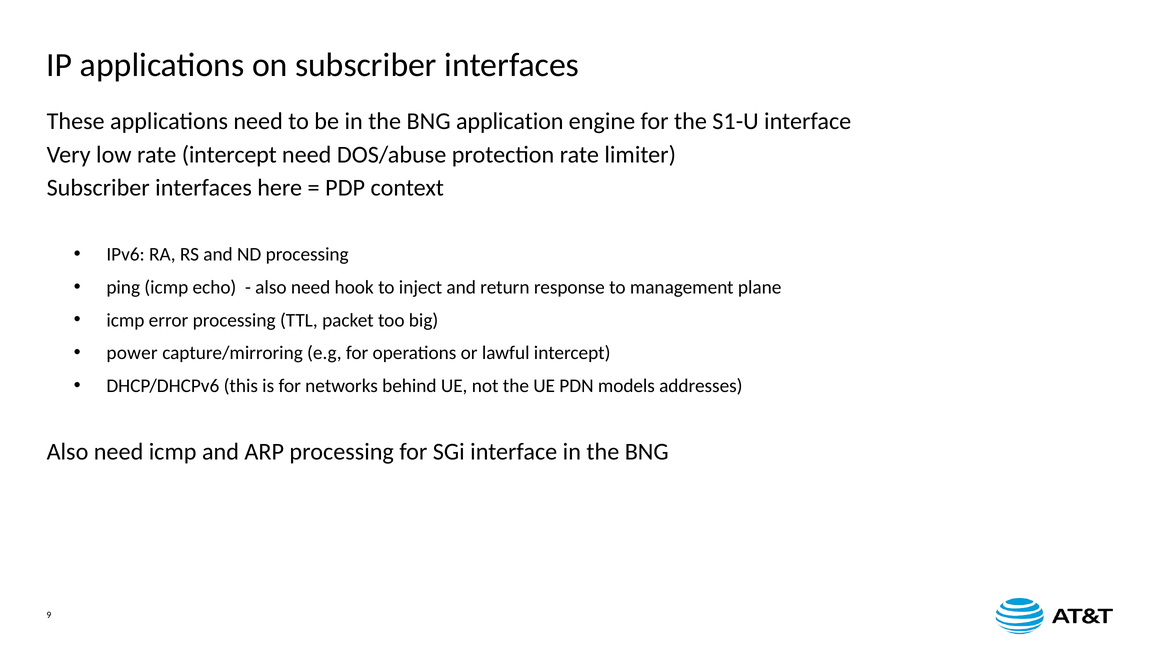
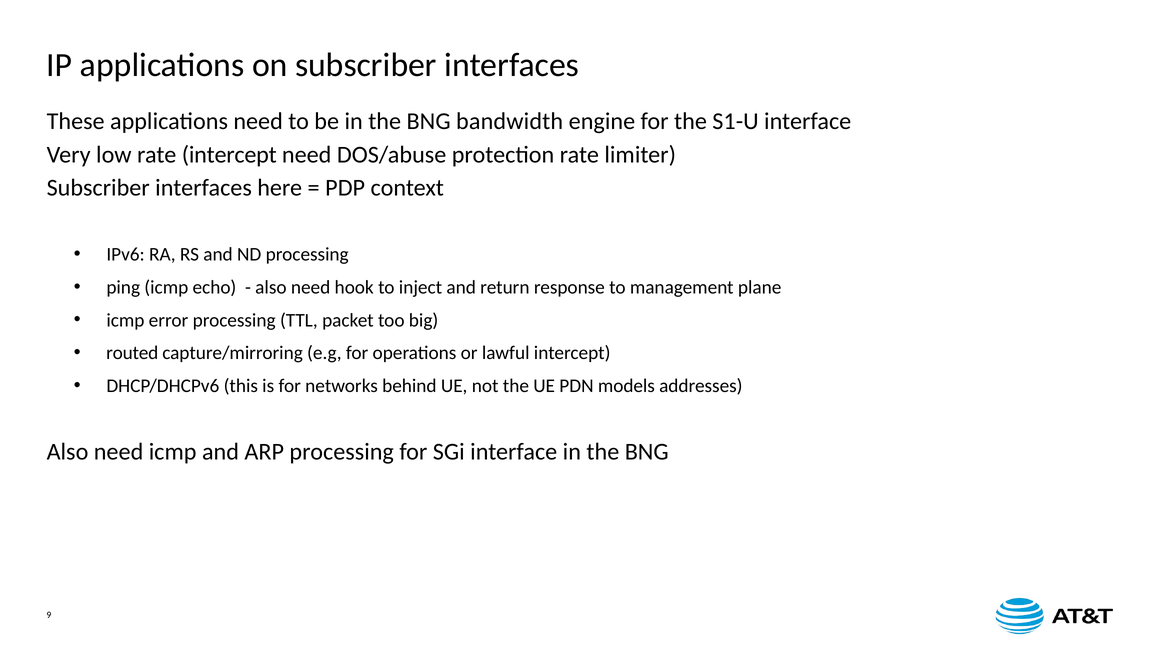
application: application -> bandwidth (510, 121)
power: power -> routed (132, 353)
